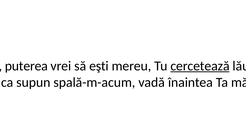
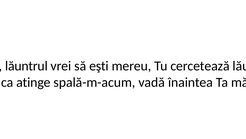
puterea: puterea -> lăuntrul (26, 66)
cercetează underline: present -> none (200, 66)
ca supun: supun -> atinge (33, 82)
